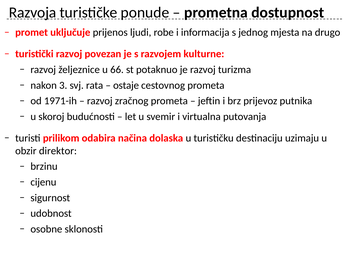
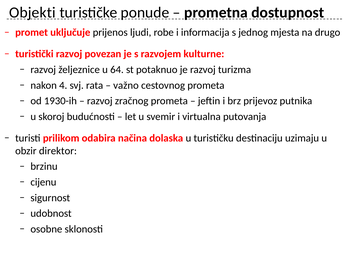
Razvoja: Razvoja -> Objekti (32, 12)
66: 66 -> 64 (117, 70)
3: 3 -> 4 (63, 86)
ostaje: ostaje -> važno (126, 86)
1971-ih: 1971-ih -> 1930-ih (60, 101)
